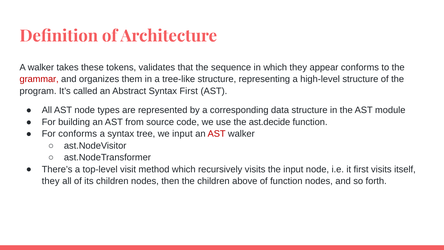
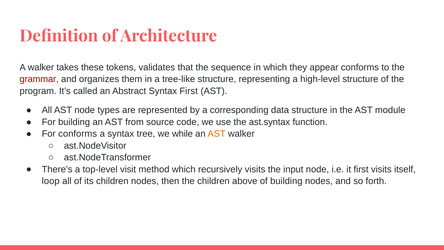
ast.decide: ast.decide -> ast.syntax (269, 122)
we input: input -> while (182, 134)
AST colour: red -> orange (217, 134)
they: they -> loop (51, 181)
of function: function -> building (286, 181)
